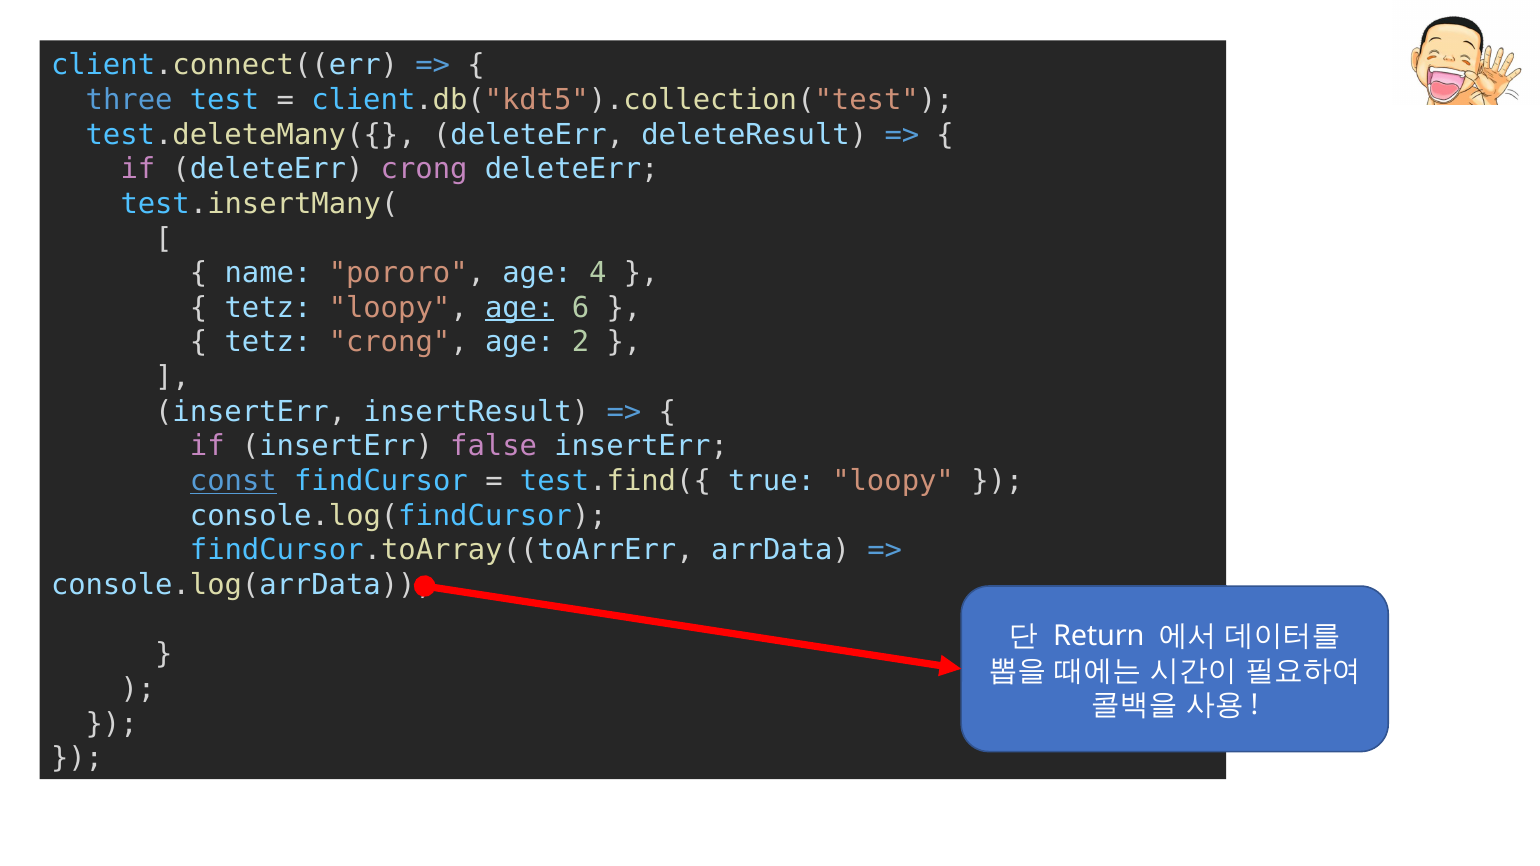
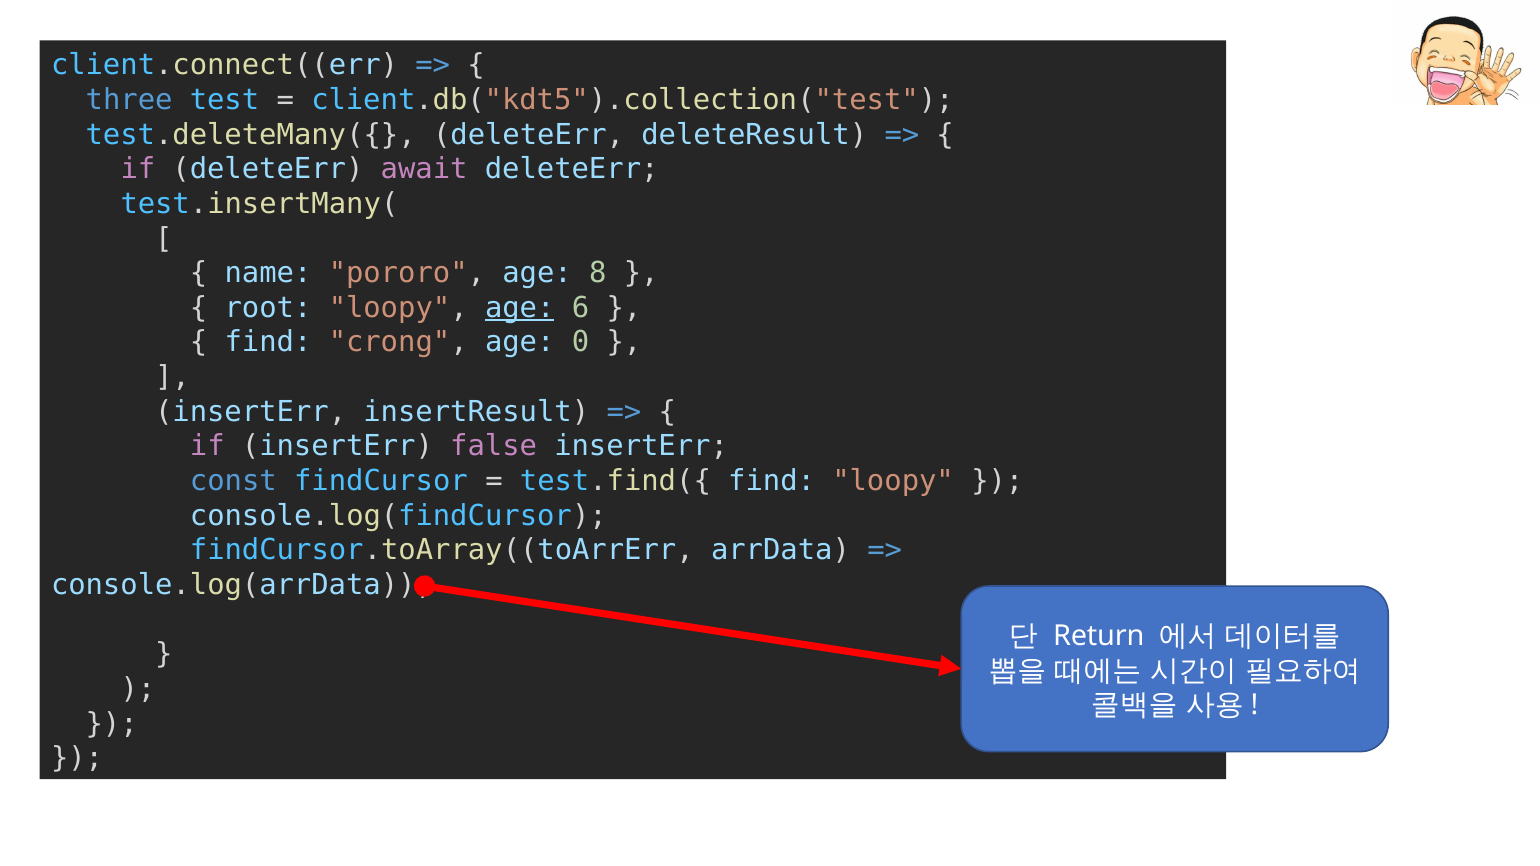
deleteErr crong: crong -> await (424, 169)
4: 4 -> 8 (598, 273)
tetz: tetz -> root (268, 308)
tetz: tetz -> find (268, 343)
2: 2 -> 0 (581, 343)
const underline: present -> none (233, 481)
test.find({ true: true -> find (772, 481)
